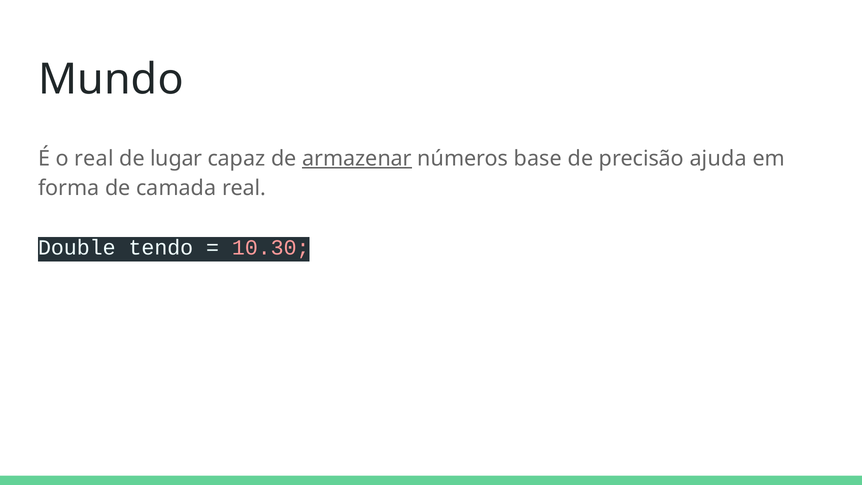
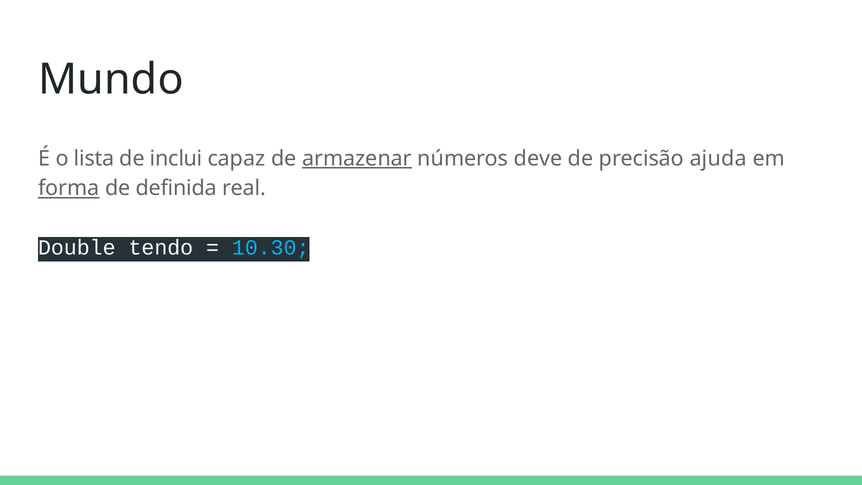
o real: real -> lista (94, 159)
lugar: lugar -> inclui (176, 159)
base: base -> deve (538, 159)
forma underline: none -> present (69, 188)
camada: camada -> definida (176, 188)
10.30 colour: pink -> light blue (271, 248)
